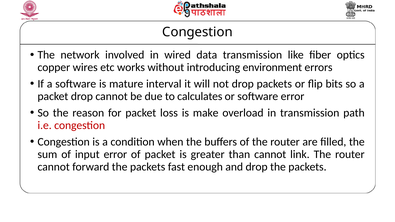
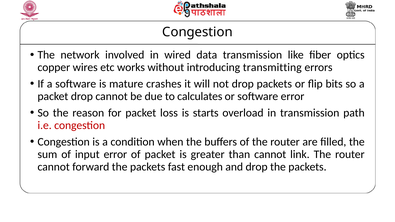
environment: environment -> transmitting (272, 67)
interval: interval -> crashes (164, 84)
make: make -> starts (206, 113)
